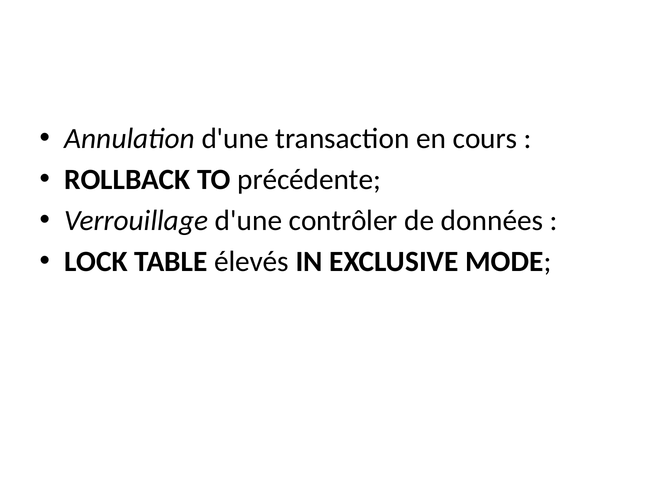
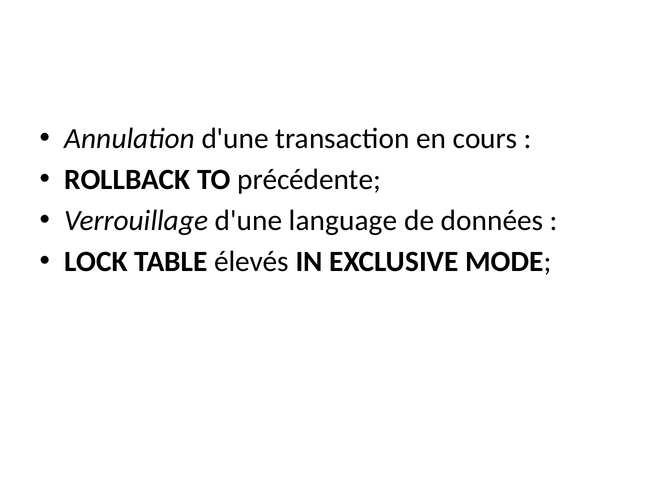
contrôler: contrôler -> language (343, 221)
